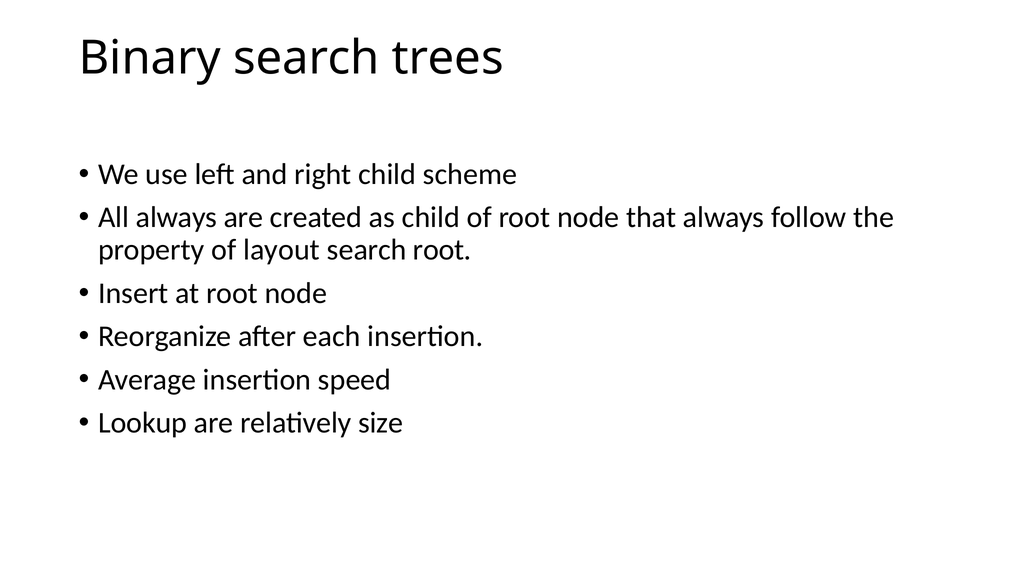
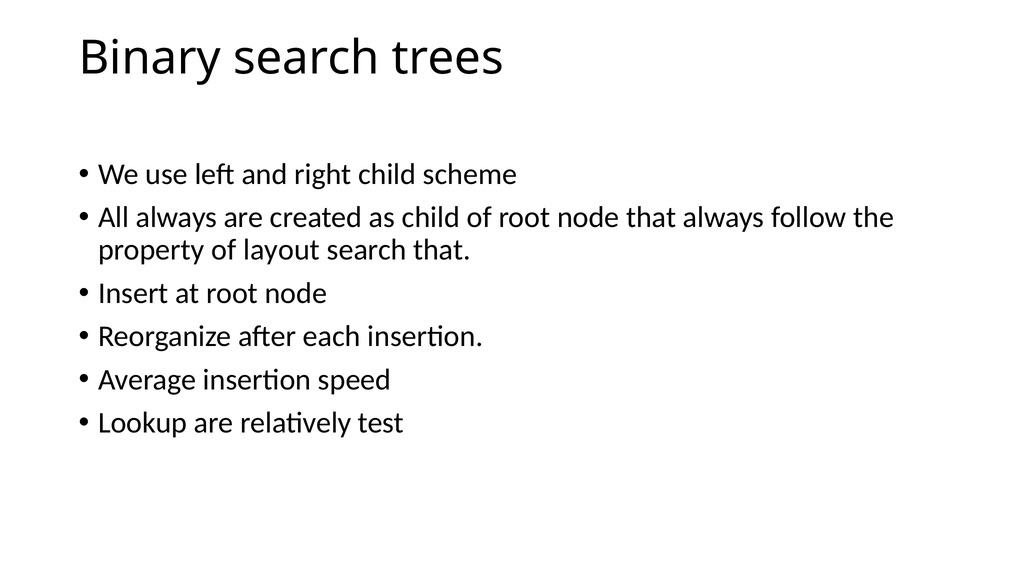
search root: root -> that (442, 250)
size: size -> test (381, 423)
